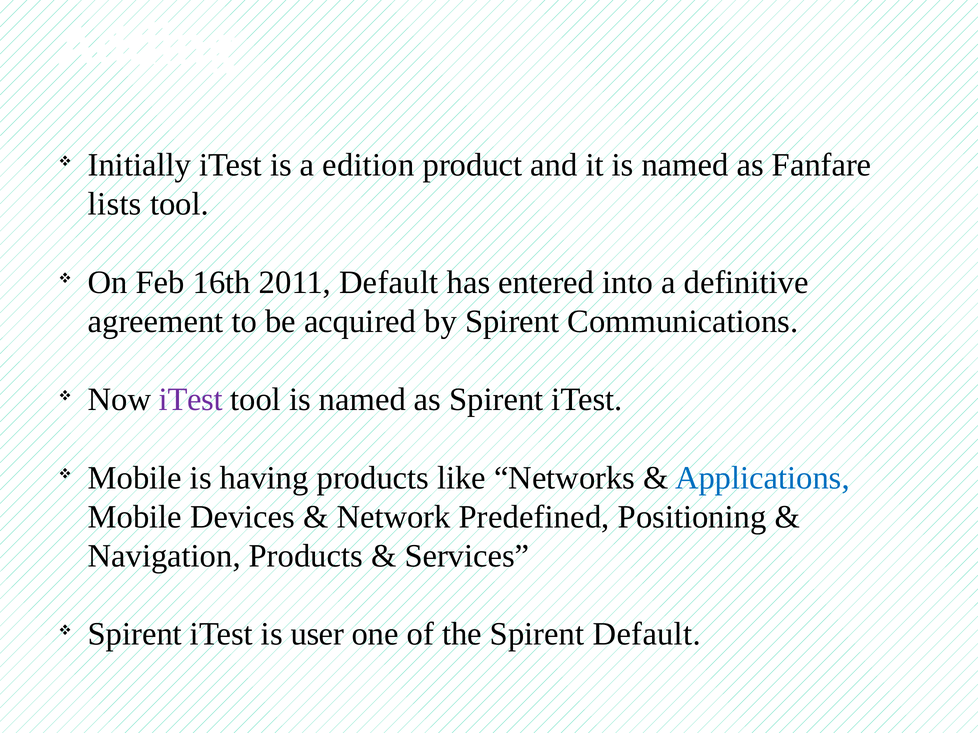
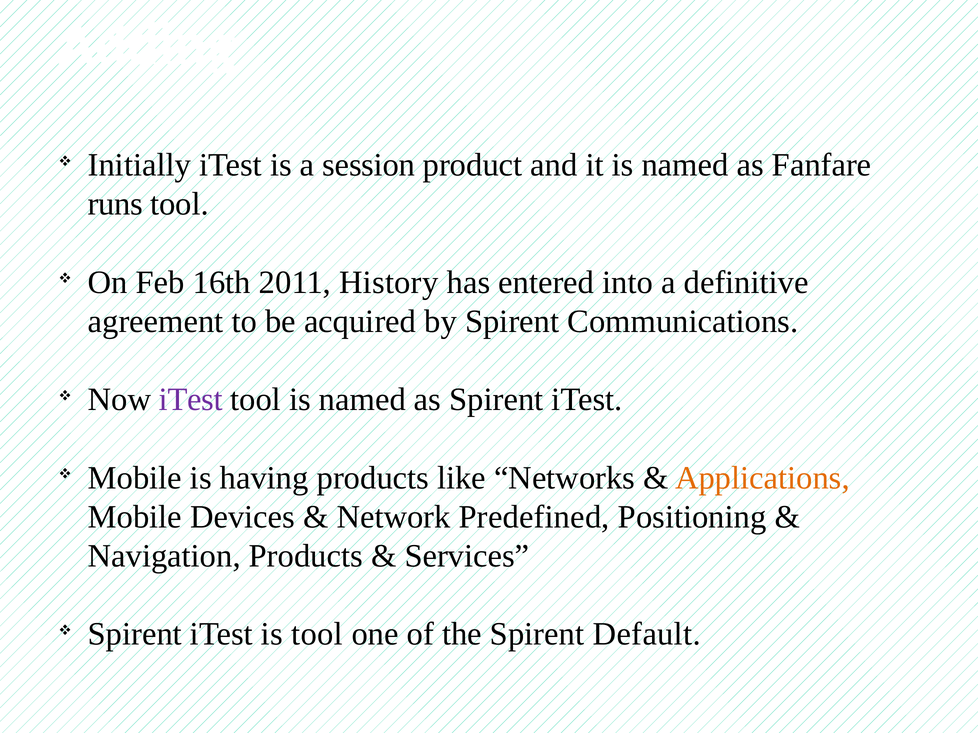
edition: edition -> session (369, 165)
lists: lists -> runs (115, 204)
2011 Default: Default -> History (389, 283)
Applications colour: blue -> orange (762, 478)
is user: user -> tool (317, 635)
